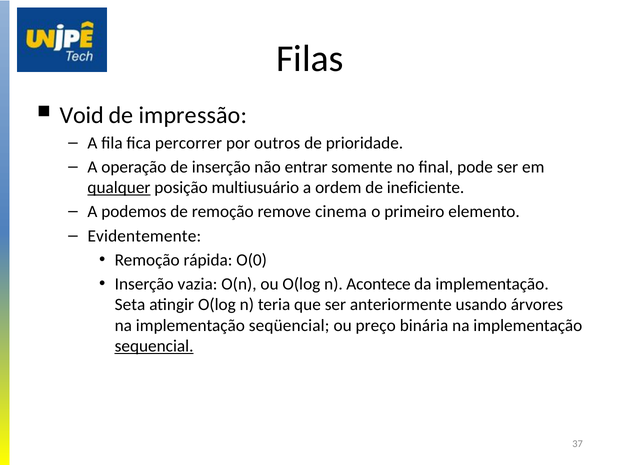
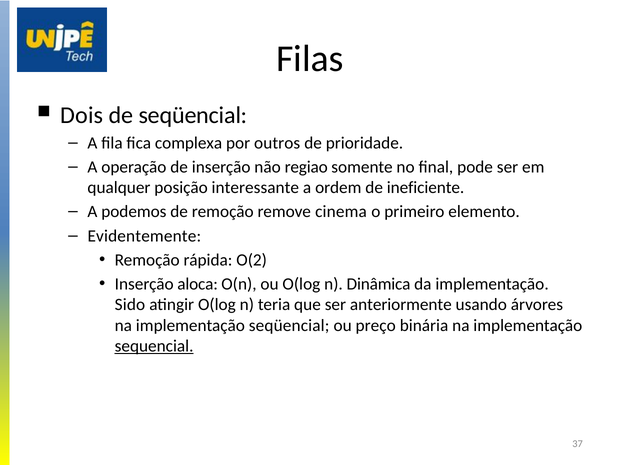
Void: Void -> Dois (82, 115)
de impressão: impressão -> seqüencial (193, 115)
percorrer: percorrer -> complexa (189, 143)
entrar: entrar -> regiao (306, 167)
qualquer underline: present -> none (119, 188)
multiusuário: multiusuário -> interessante (255, 188)
O(0: O(0 -> O(2 (252, 260)
vazia: vazia -> aloca (198, 284)
Acontece: Acontece -> Dinâmica (379, 284)
Seta: Seta -> Sido (130, 305)
